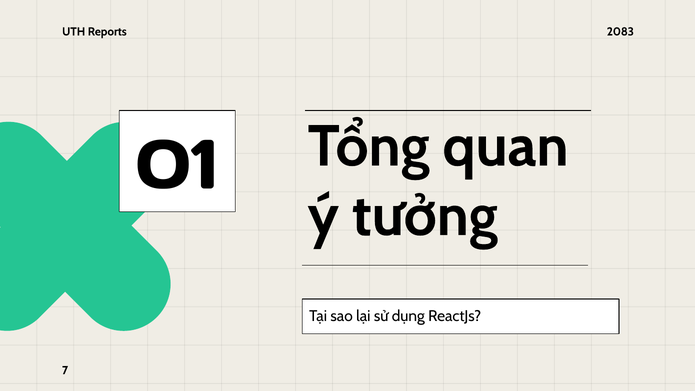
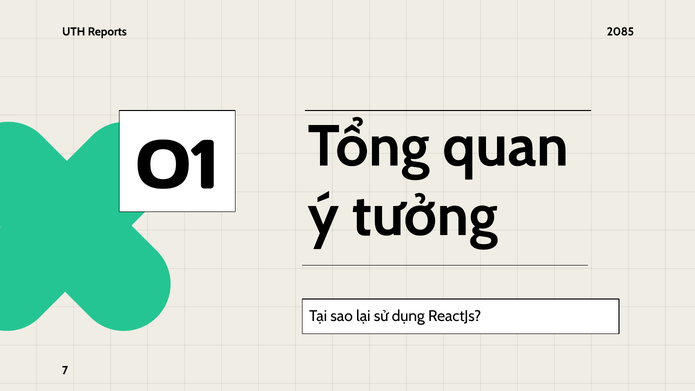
2083: 2083 -> 2085 (620, 32)
